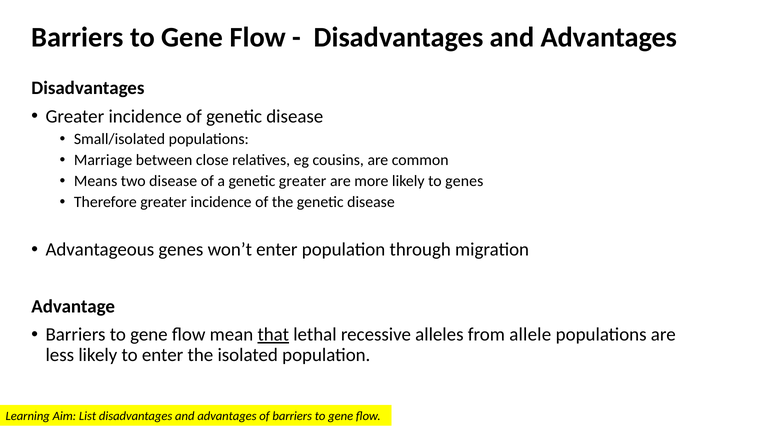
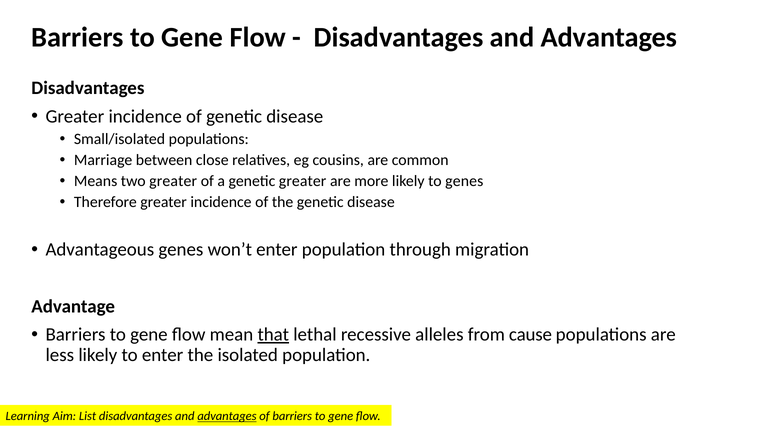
two disease: disease -> greater (173, 181)
allele: allele -> cause (530, 334)
advantages underline: none -> present (227, 416)
